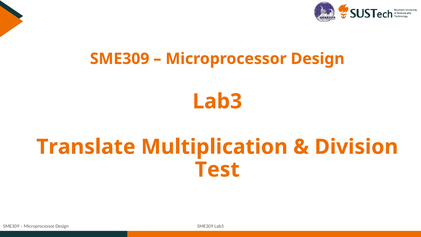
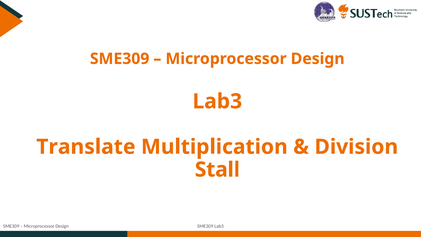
Test: Test -> Stall (217, 170)
